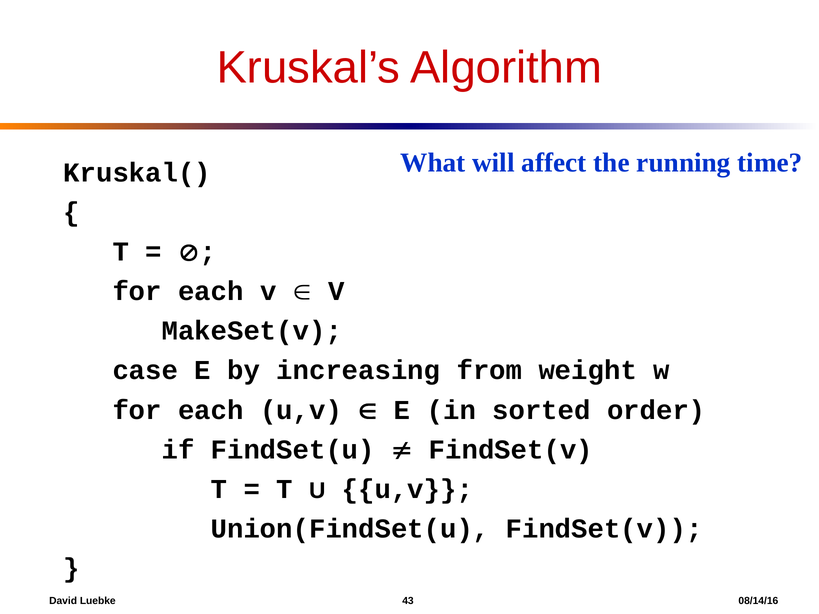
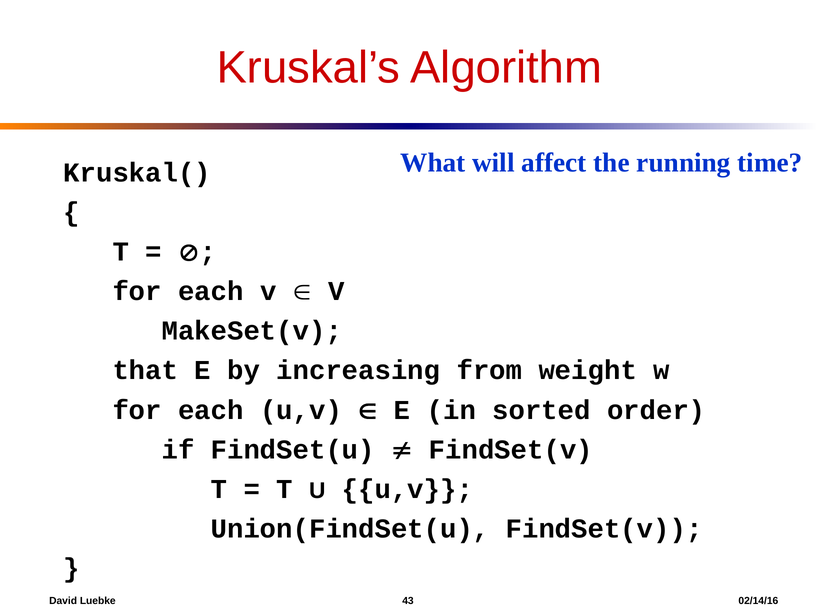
case: case -> that (145, 371)
08/14/16: 08/14/16 -> 02/14/16 (758, 601)
